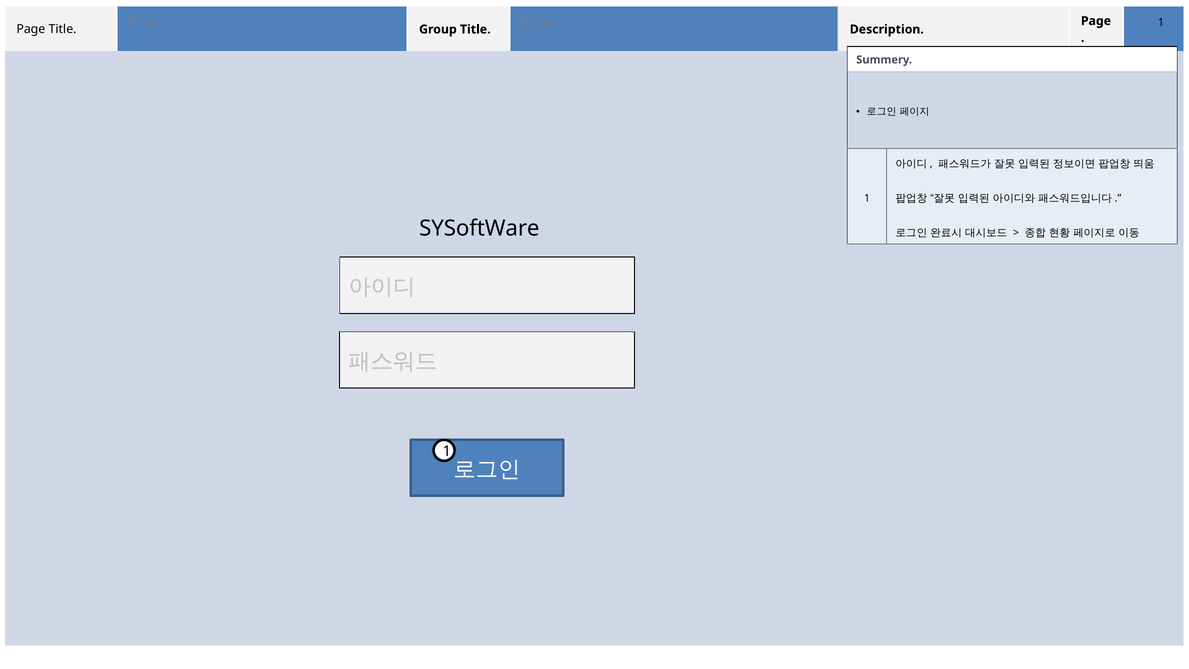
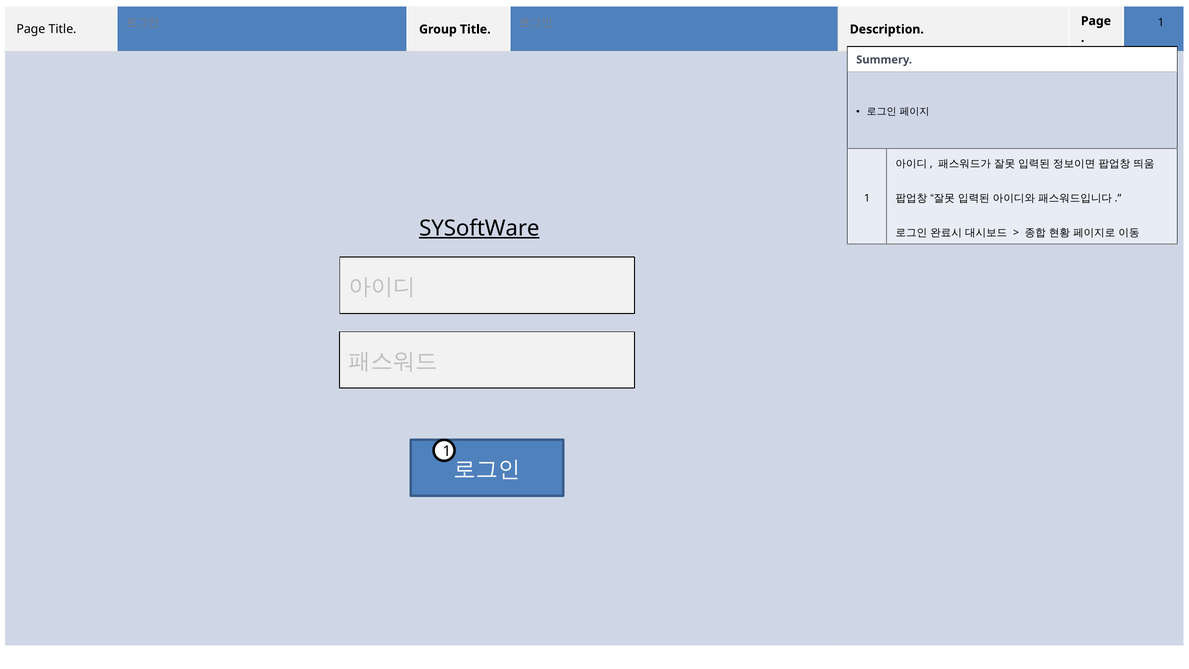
SYSoftWare underline: none -> present (479, 228)
